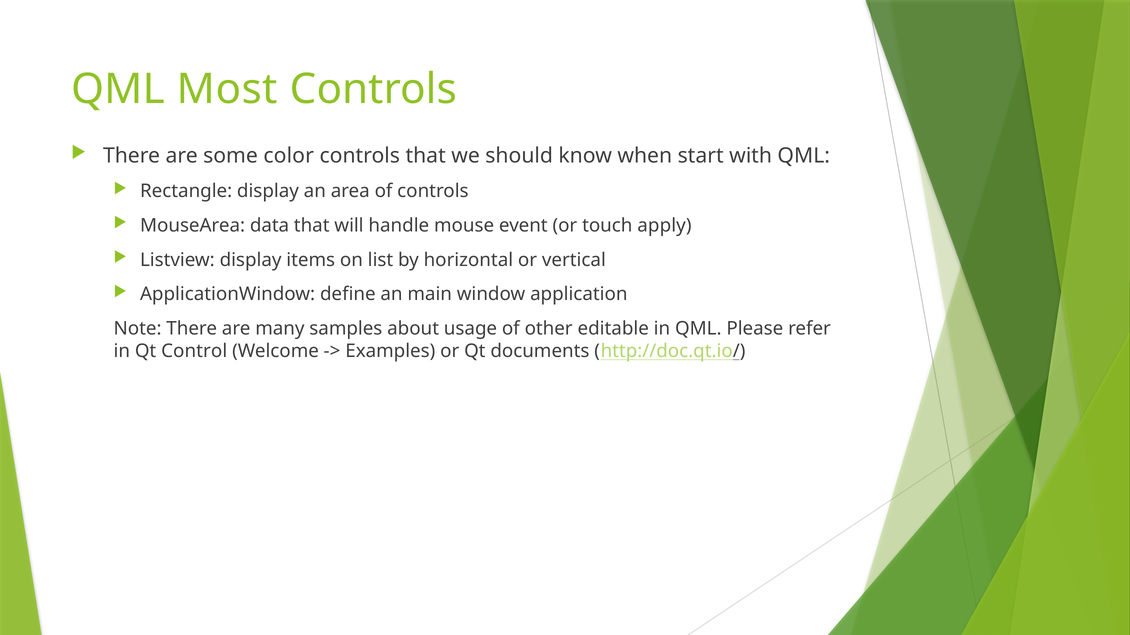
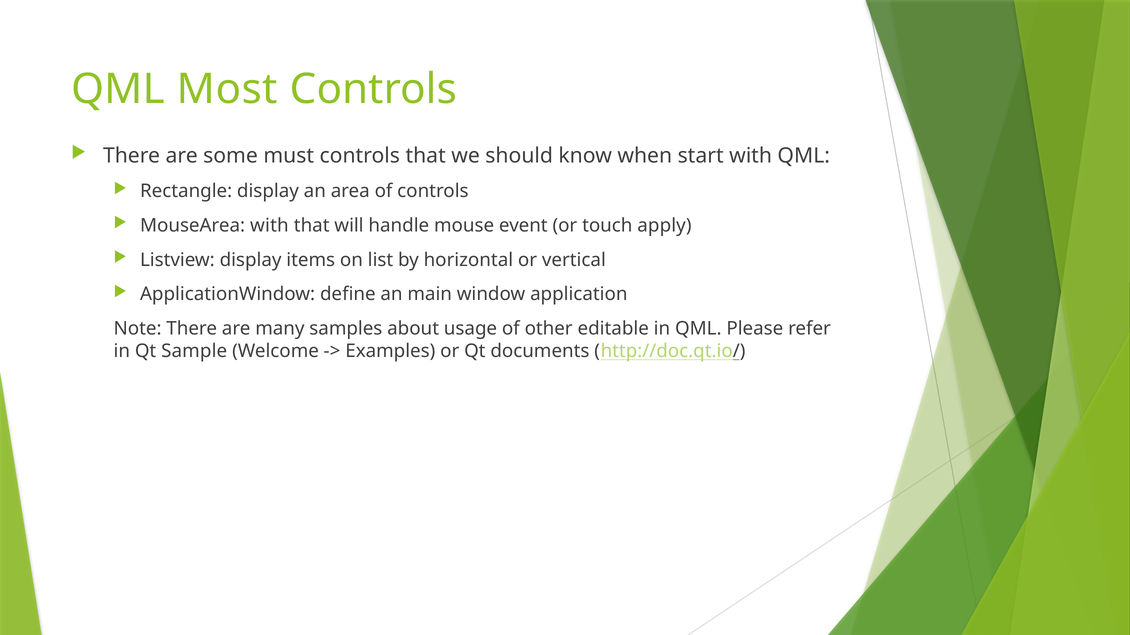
color: color -> must (289, 156)
MouseArea data: data -> with (269, 226)
Control: Control -> Sample (194, 352)
